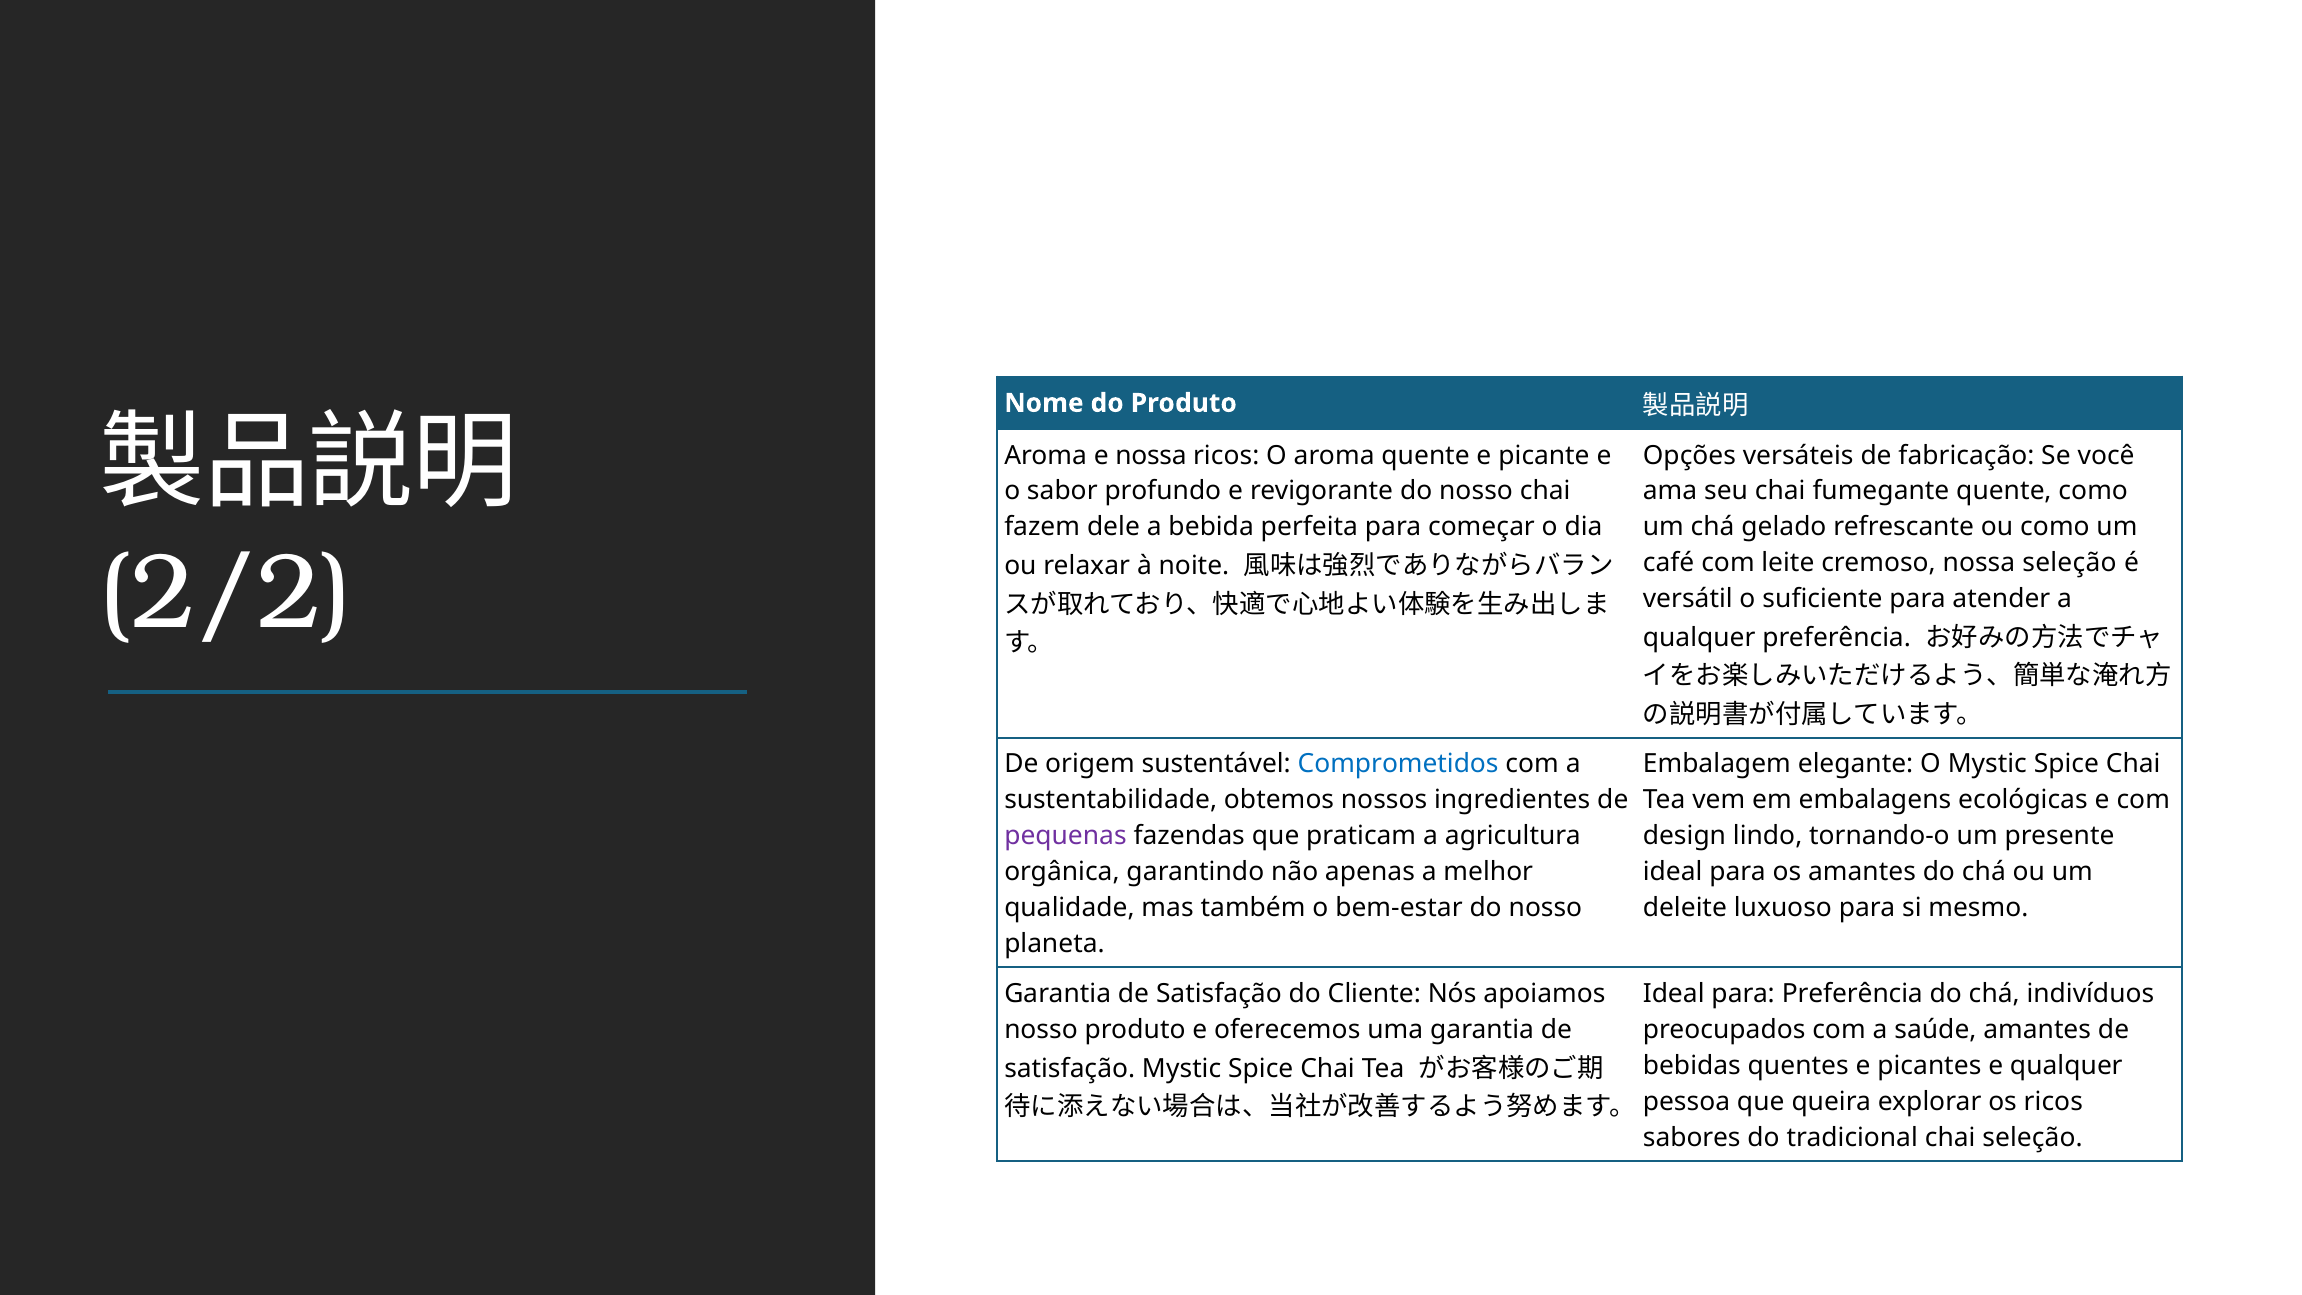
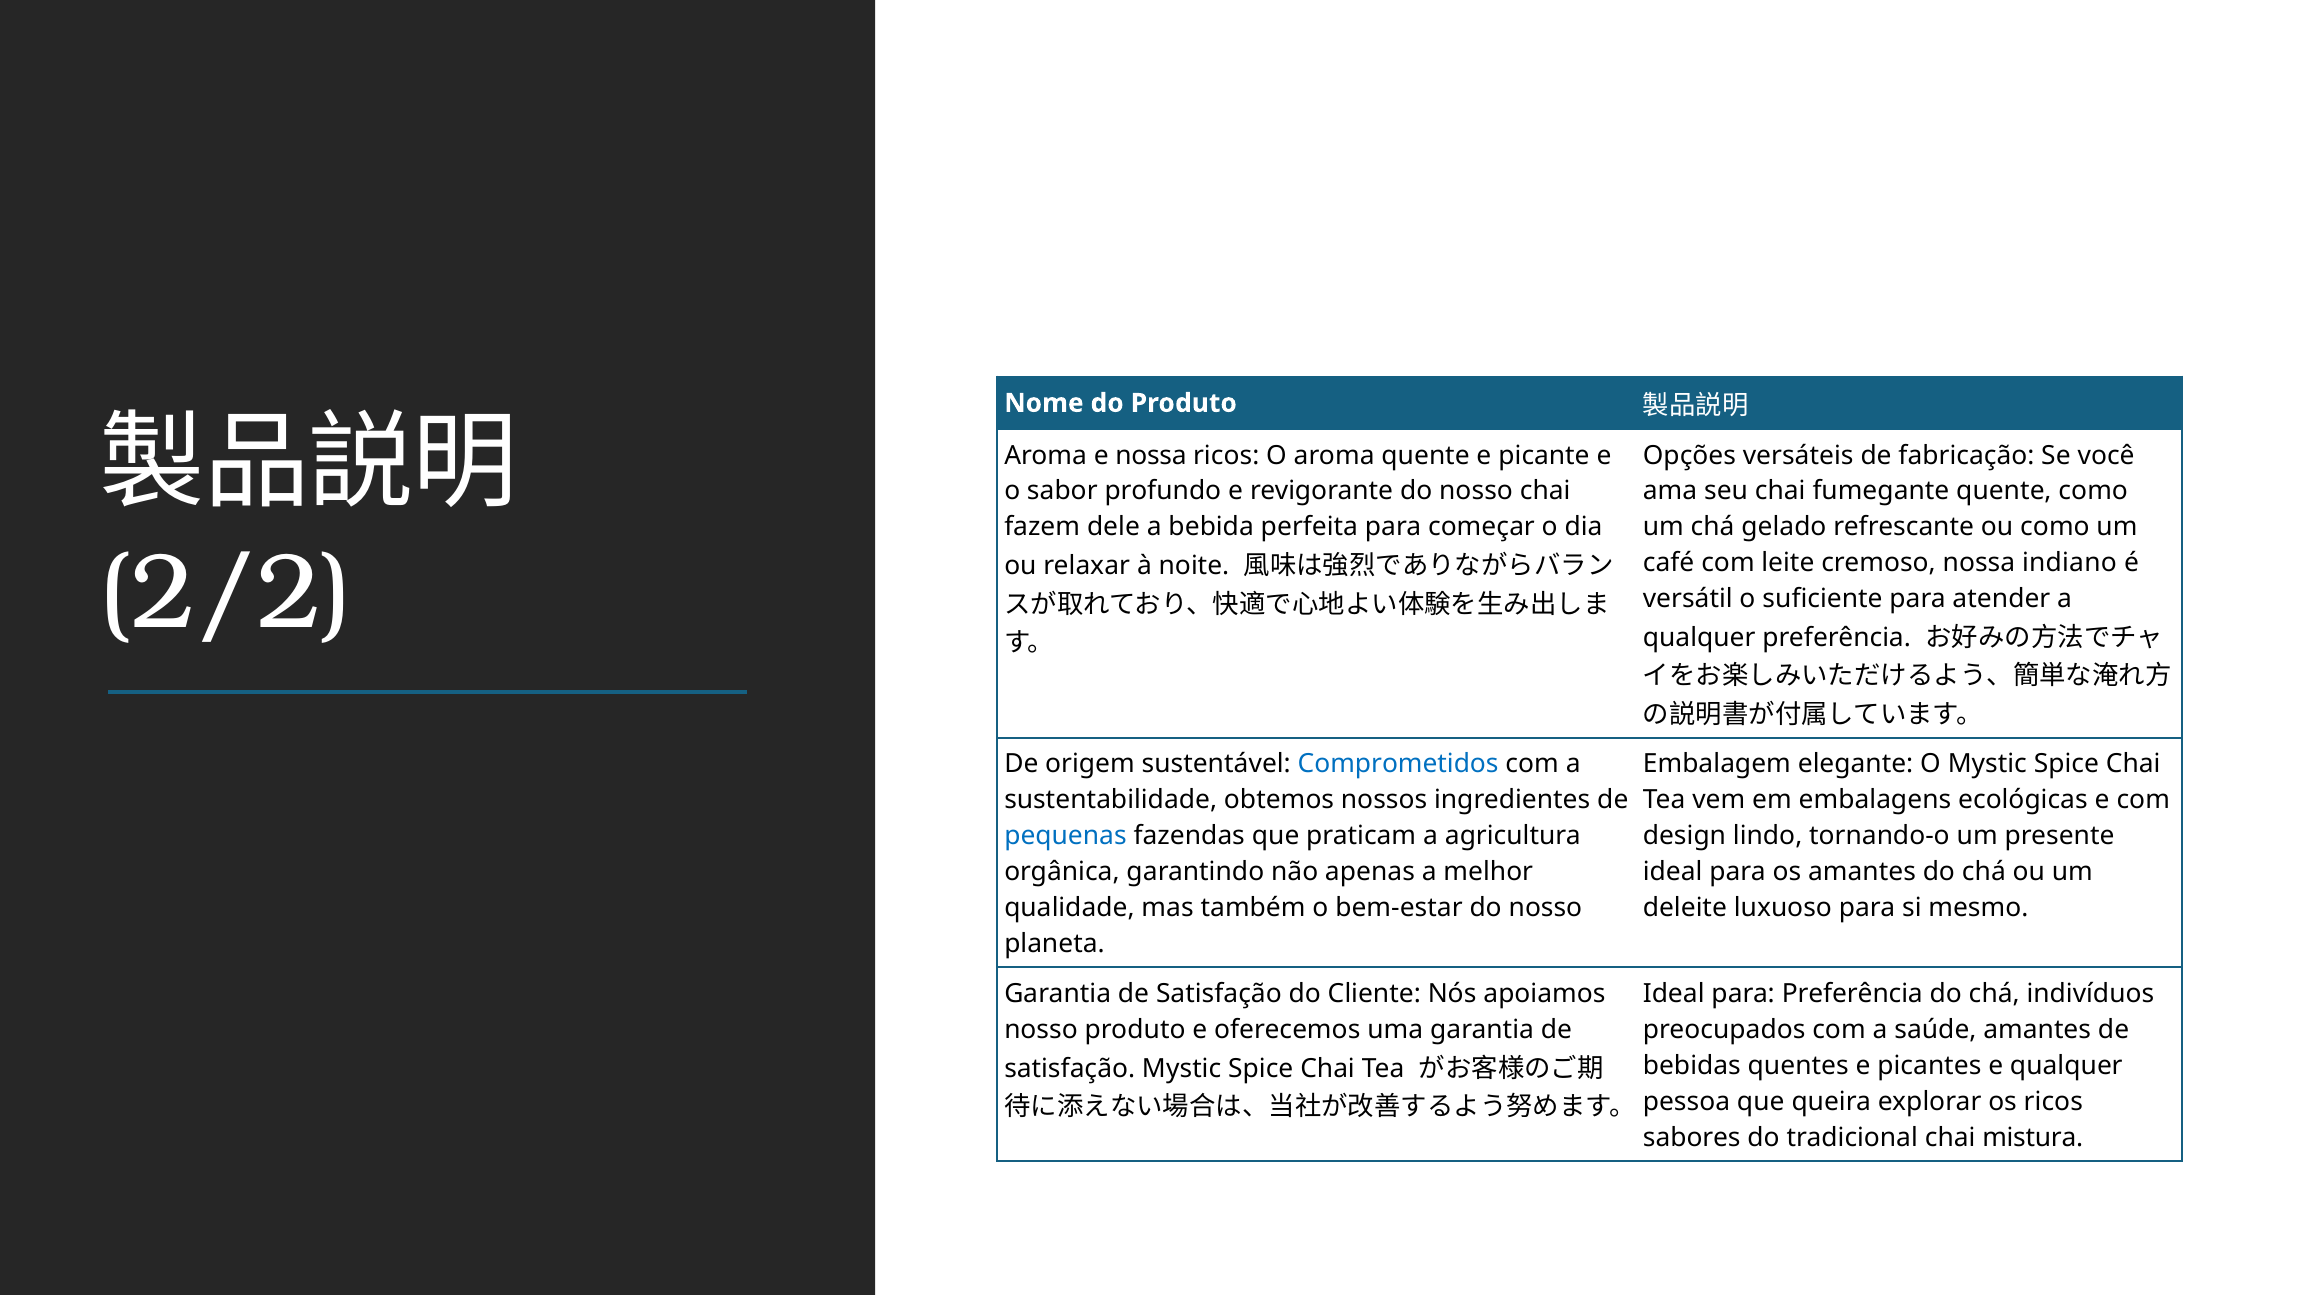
nossa seleção: seleção -> indiano (2069, 563)
pequenas colour: purple -> blue (1065, 836)
chai seleção: seleção -> mistura (2033, 1138)
